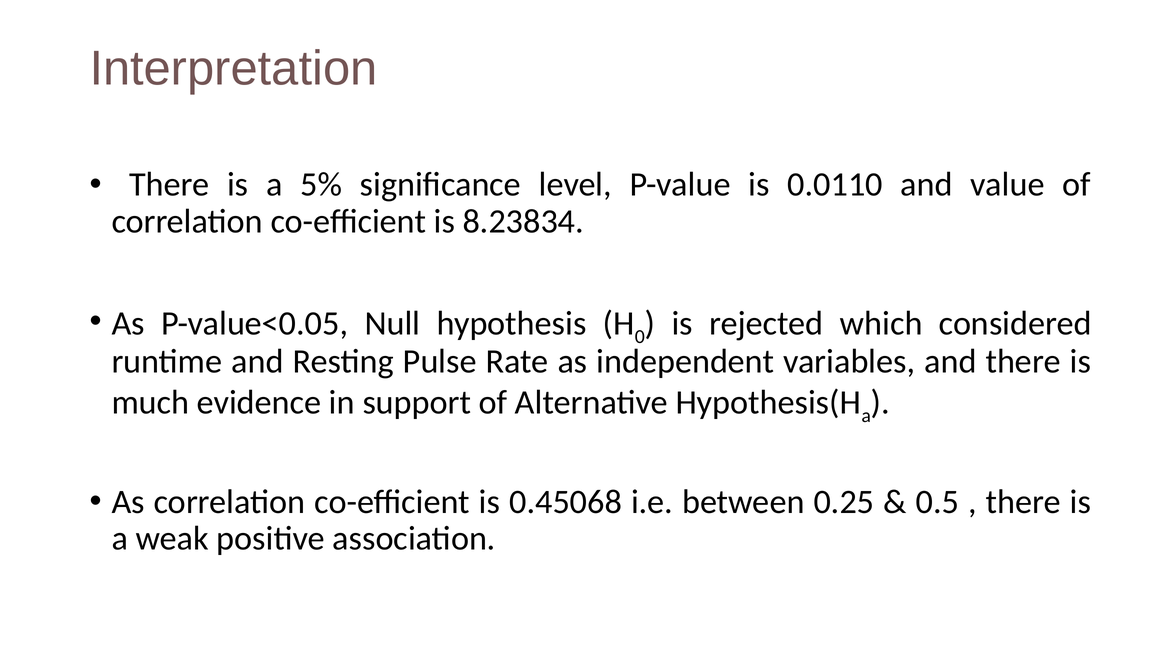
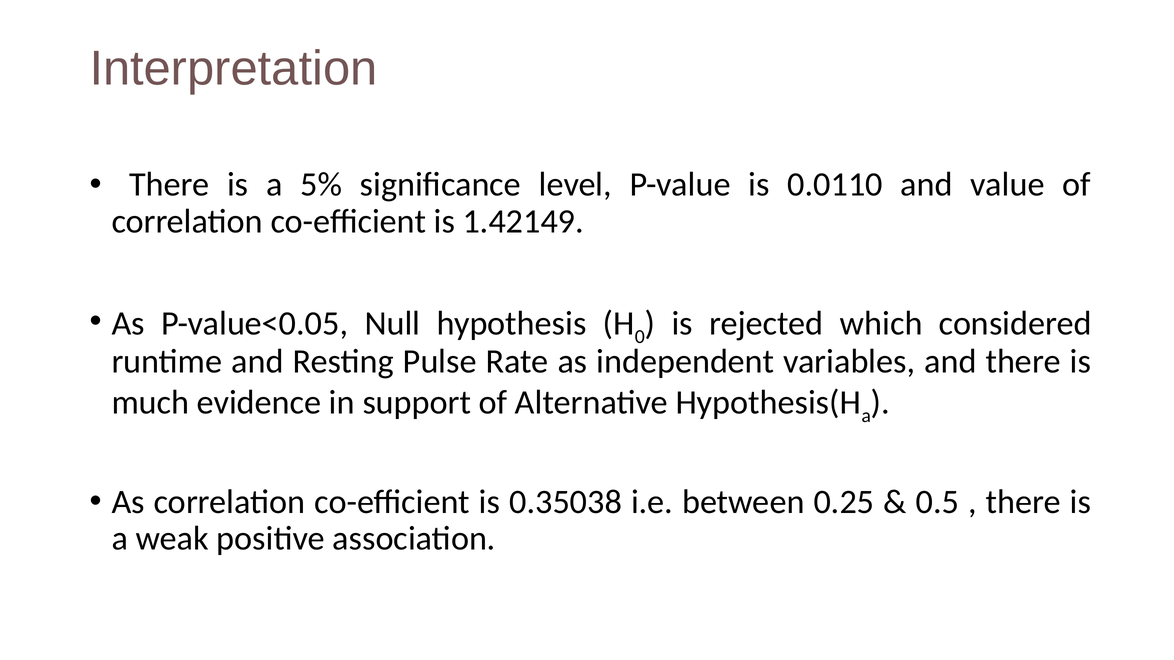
8.23834: 8.23834 -> 1.42149 (523, 222)
0.45068: 0.45068 -> 0.35038 (566, 502)
